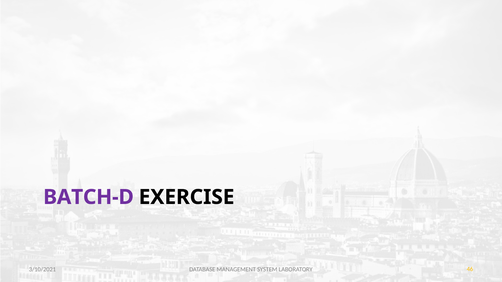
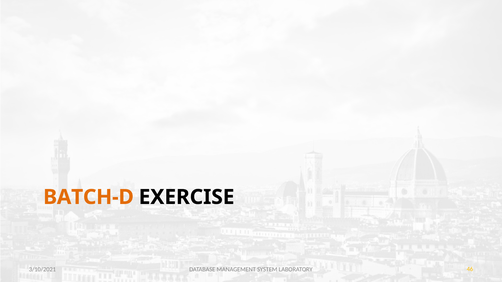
BATCH-D colour: purple -> orange (88, 197)
